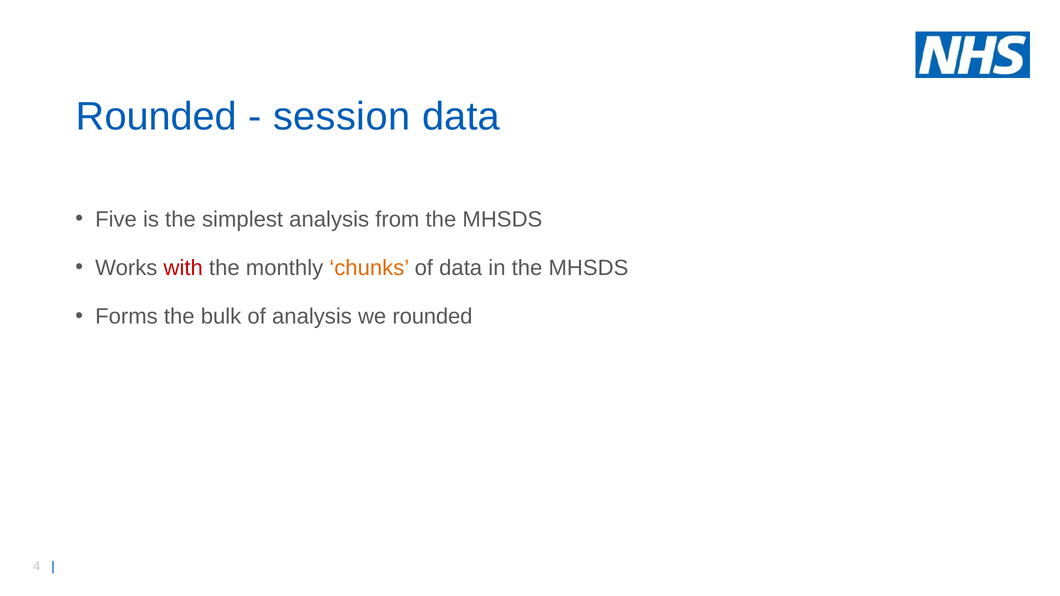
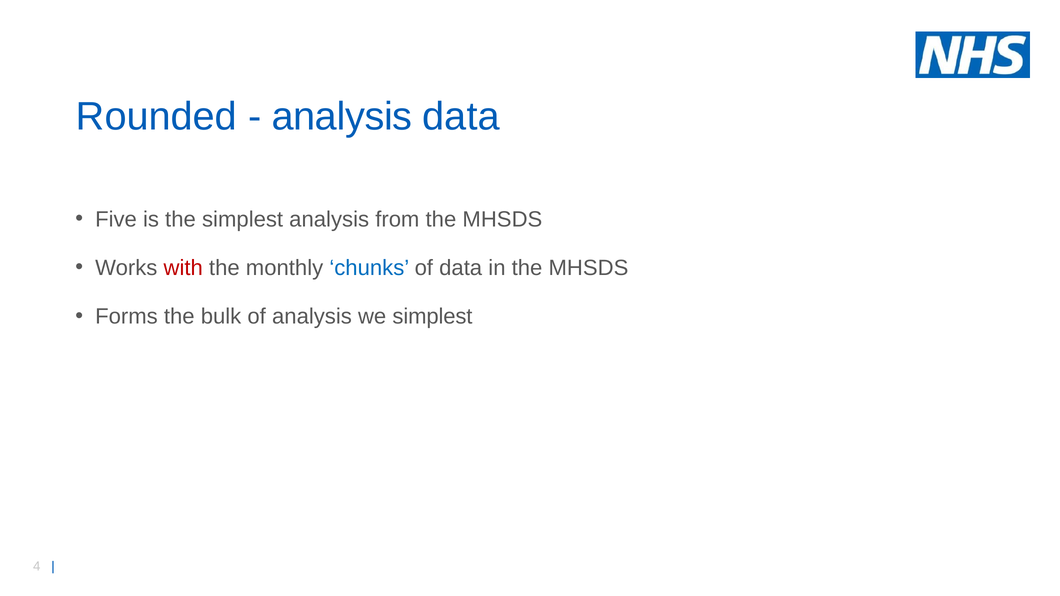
session: session -> analysis (342, 117)
chunks colour: orange -> blue (369, 268)
we rounded: rounded -> simplest (432, 317)
